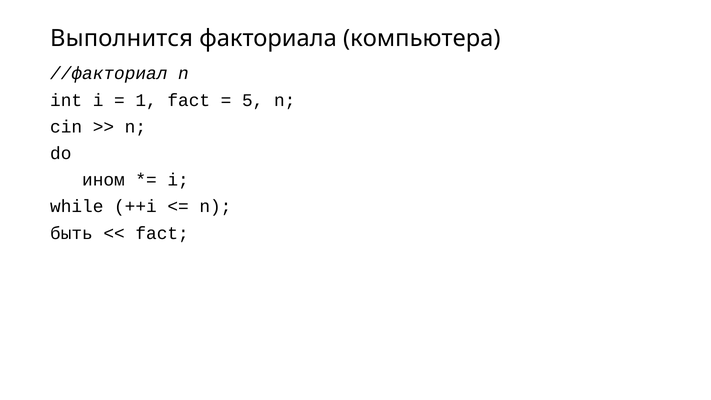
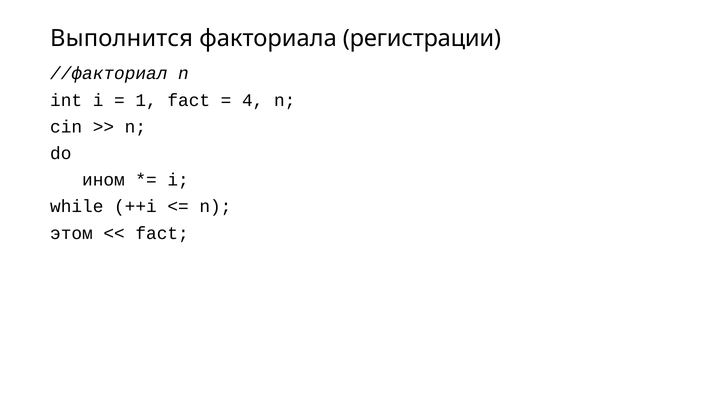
компьютера: компьютера -> регистрации (422, 39)
5: 5 -> 4 (253, 100)
быть: быть -> этом (71, 233)
